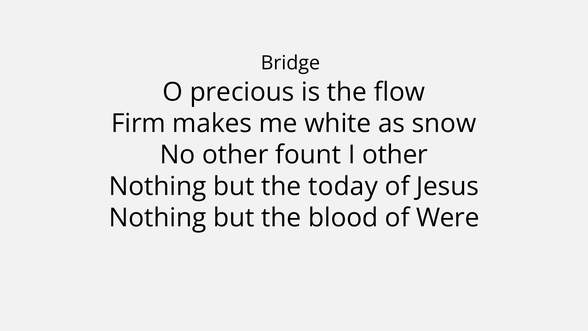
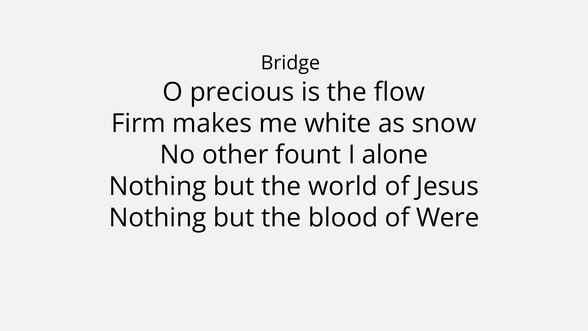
I other: other -> alone (395, 155)
today: today -> world (343, 186)
